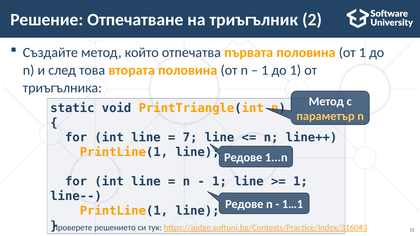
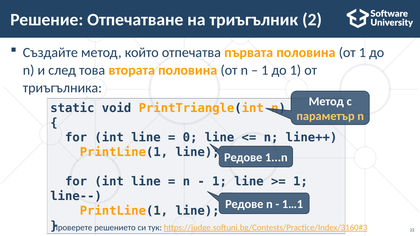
7: 7 -> 0 (190, 138)
